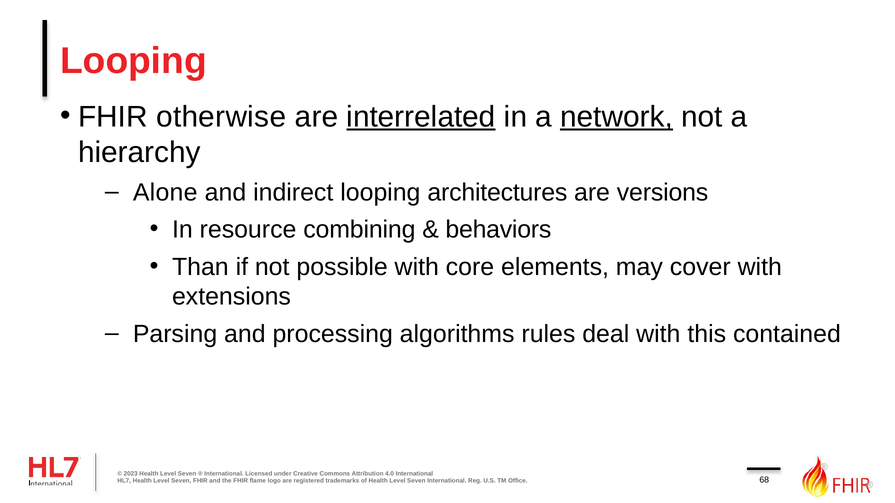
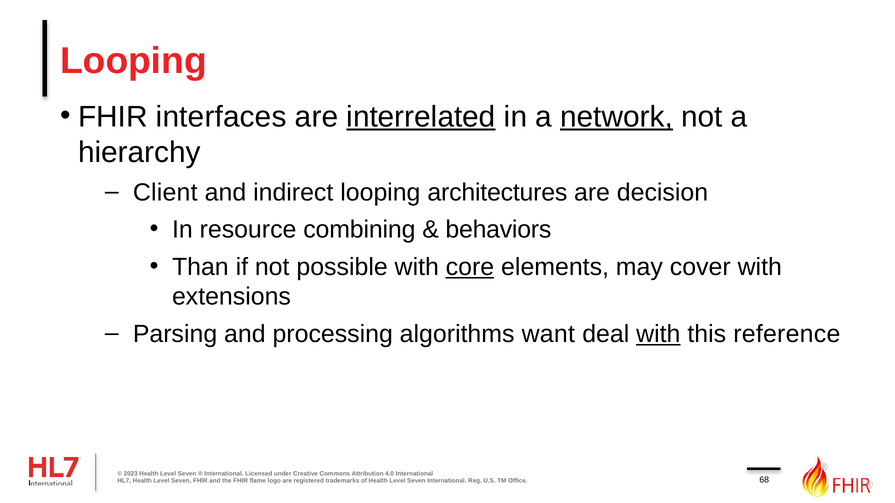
otherwise: otherwise -> interfaces (221, 117)
Alone: Alone -> Client (165, 193)
versions: versions -> decision (662, 193)
core underline: none -> present (470, 267)
rules: rules -> want (548, 334)
with underline: none -> present (658, 334)
contained: contained -> reference (787, 334)
